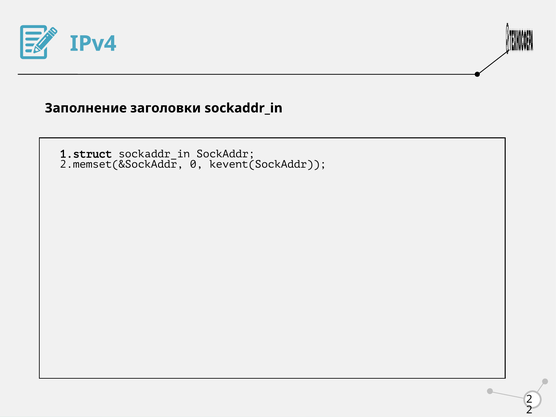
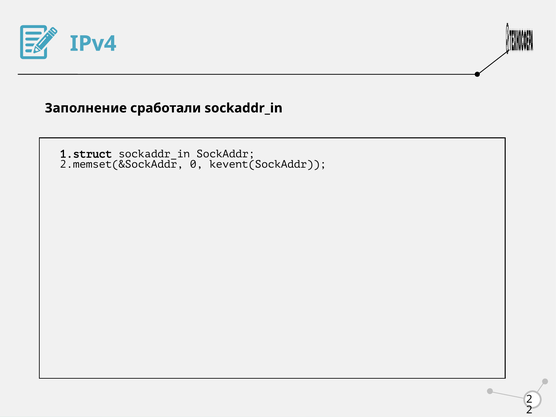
заголовки: заголовки -> сработали (166, 108)
